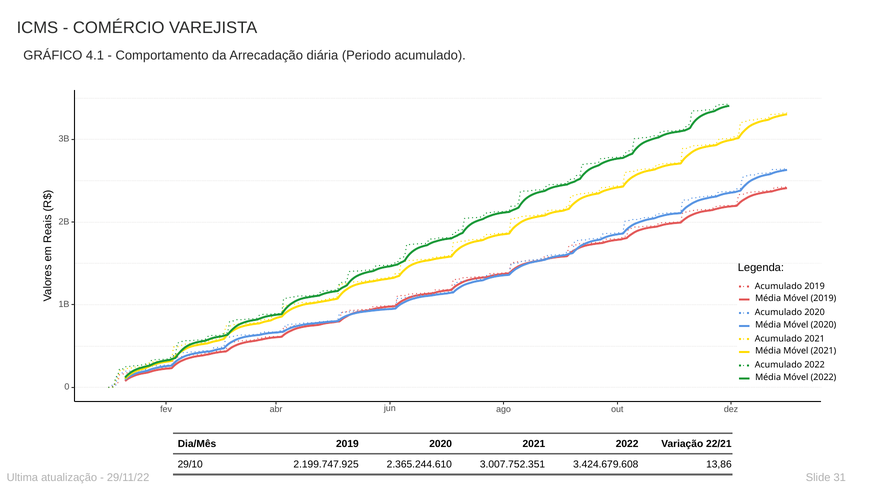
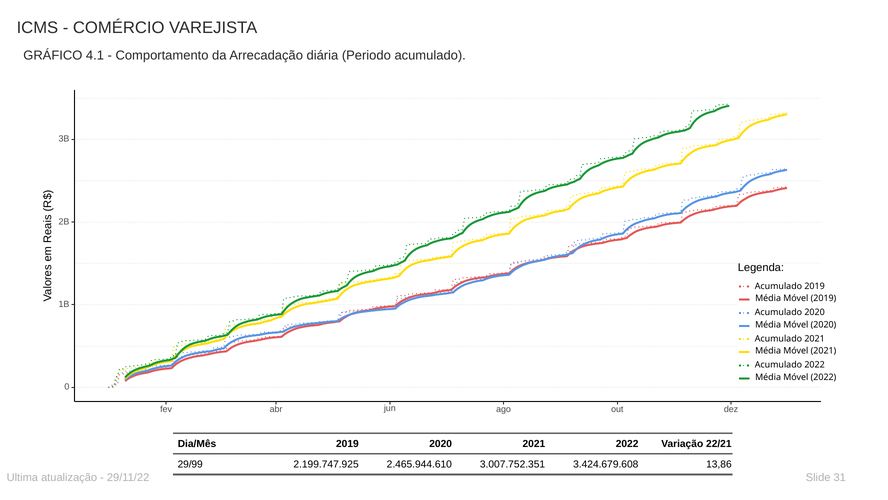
29/10: 29/10 -> 29/99 (190, 464)
2.365.244.610: 2.365.244.610 -> 2.465.944.610 (419, 464)
